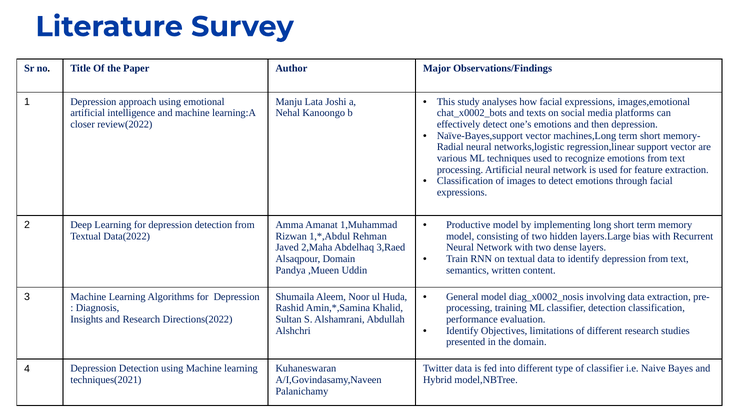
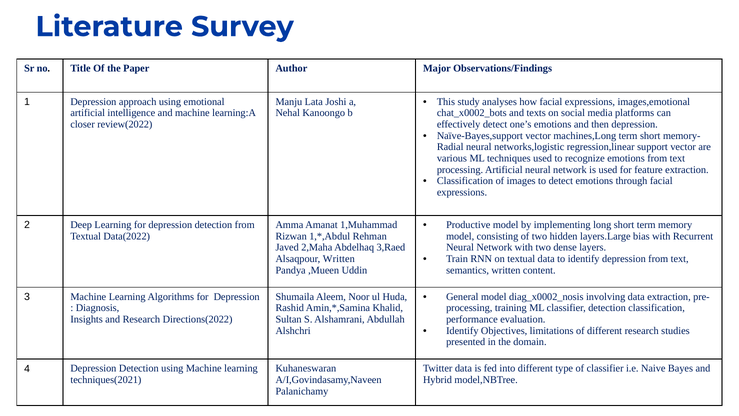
Alsaqpour Domain: Domain -> Written (339, 259)
